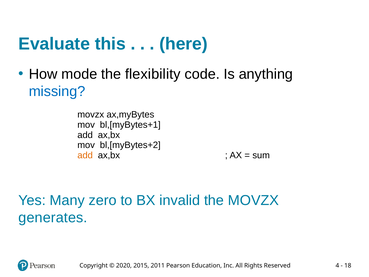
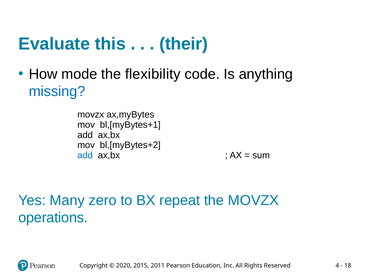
here: here -> their (184, 44)
add colour: orange -> blue (85, 155)
invalid: invalid -> repeat (180, 200)
generates: generates -> operations (53, 217)
